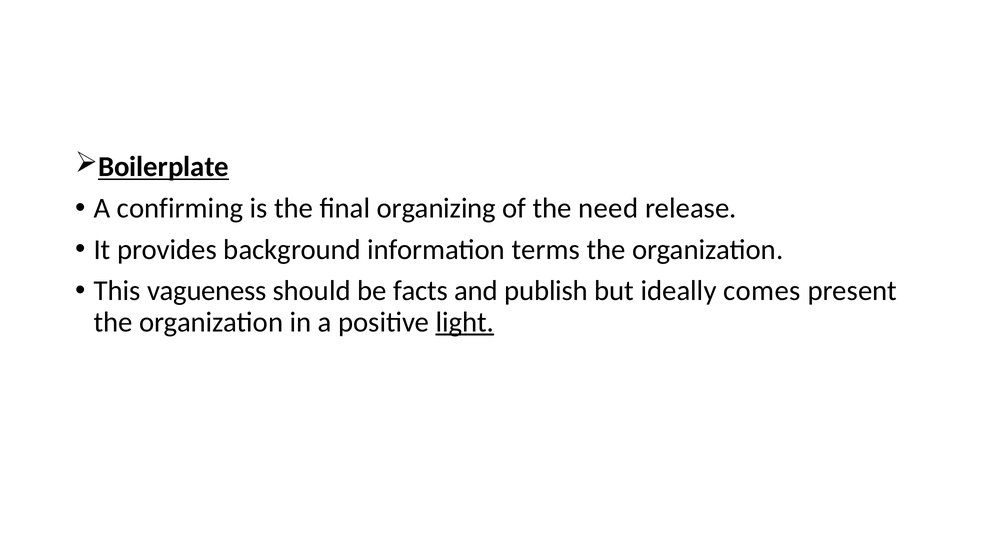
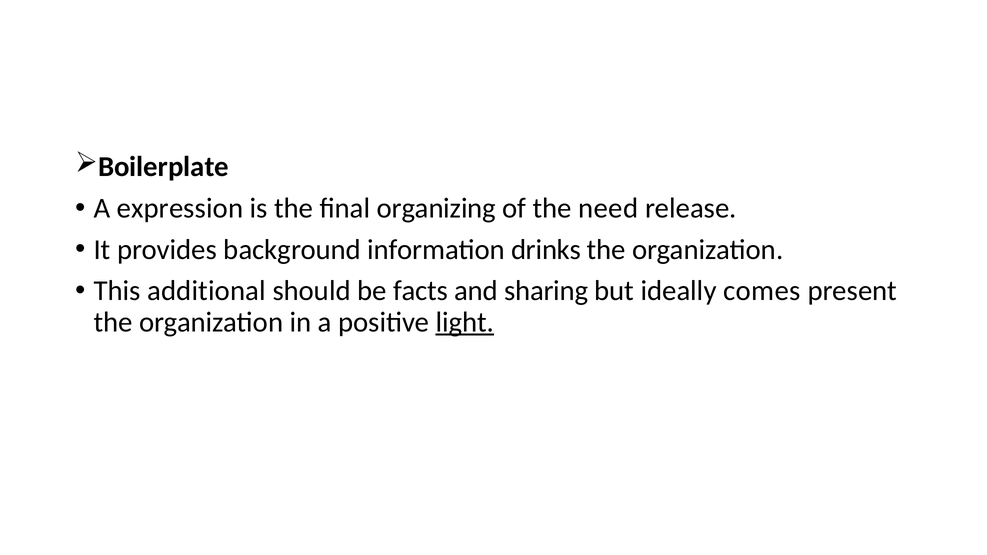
Boilerplate underline: present -> none (163, 167)
confirming: confirming -> expression (180, 208)
terms: terms -> drinks (546, 250)
vagueness: vagueness -> additional (207, 291)
publish: publish -> sharing (546, 291)
